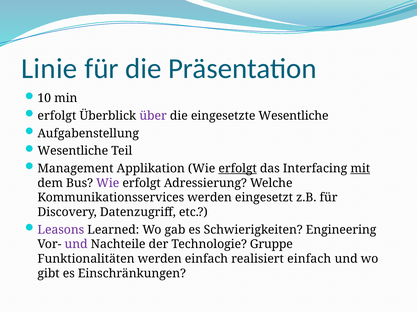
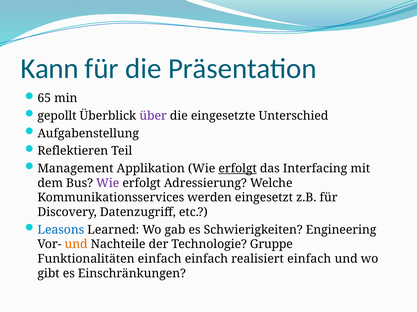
Linie: Linie -> Kann (50, 69)
10: 10 -> 65 (44, 98)
erfolgt: erfolgt -> gepollt (57, 116)
eingesetzte Wesentliche: Wesentliche -> Unterschied (293, 116)
Wesentliche: Wesentliche -> Reflektieren (73, 151)
mit underline: present -> none (360, 169)
Leasons colour: purple -> blue (61, 230)
und colour: purple -> orange (76, 245)
Funktionalitäten werden: werden -> einfach (160, 259)
